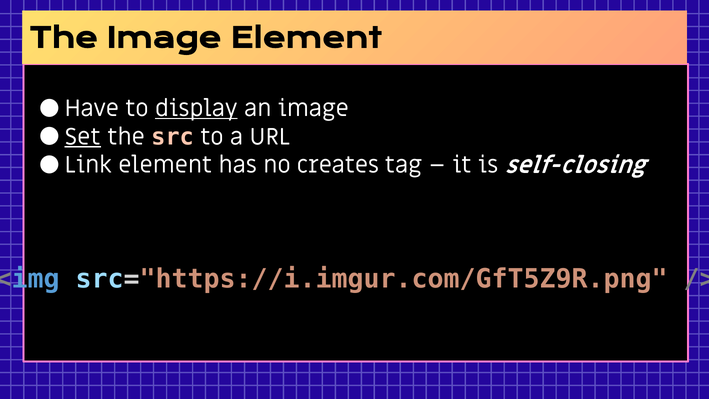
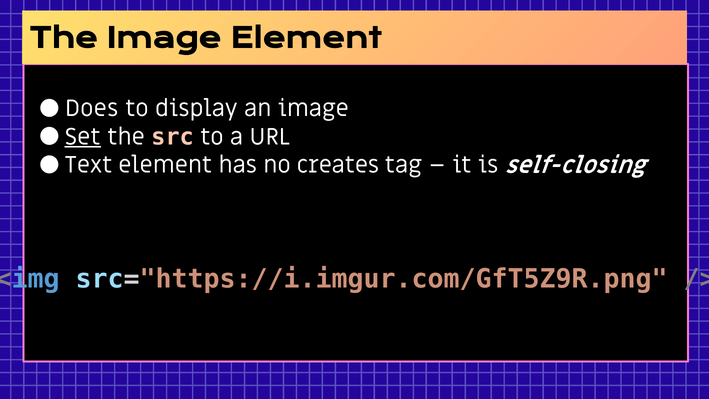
Have: Have -> Does (92, 108)
display underline: present -> none (196, 108)
Link: Link -> Text (88, 165)
